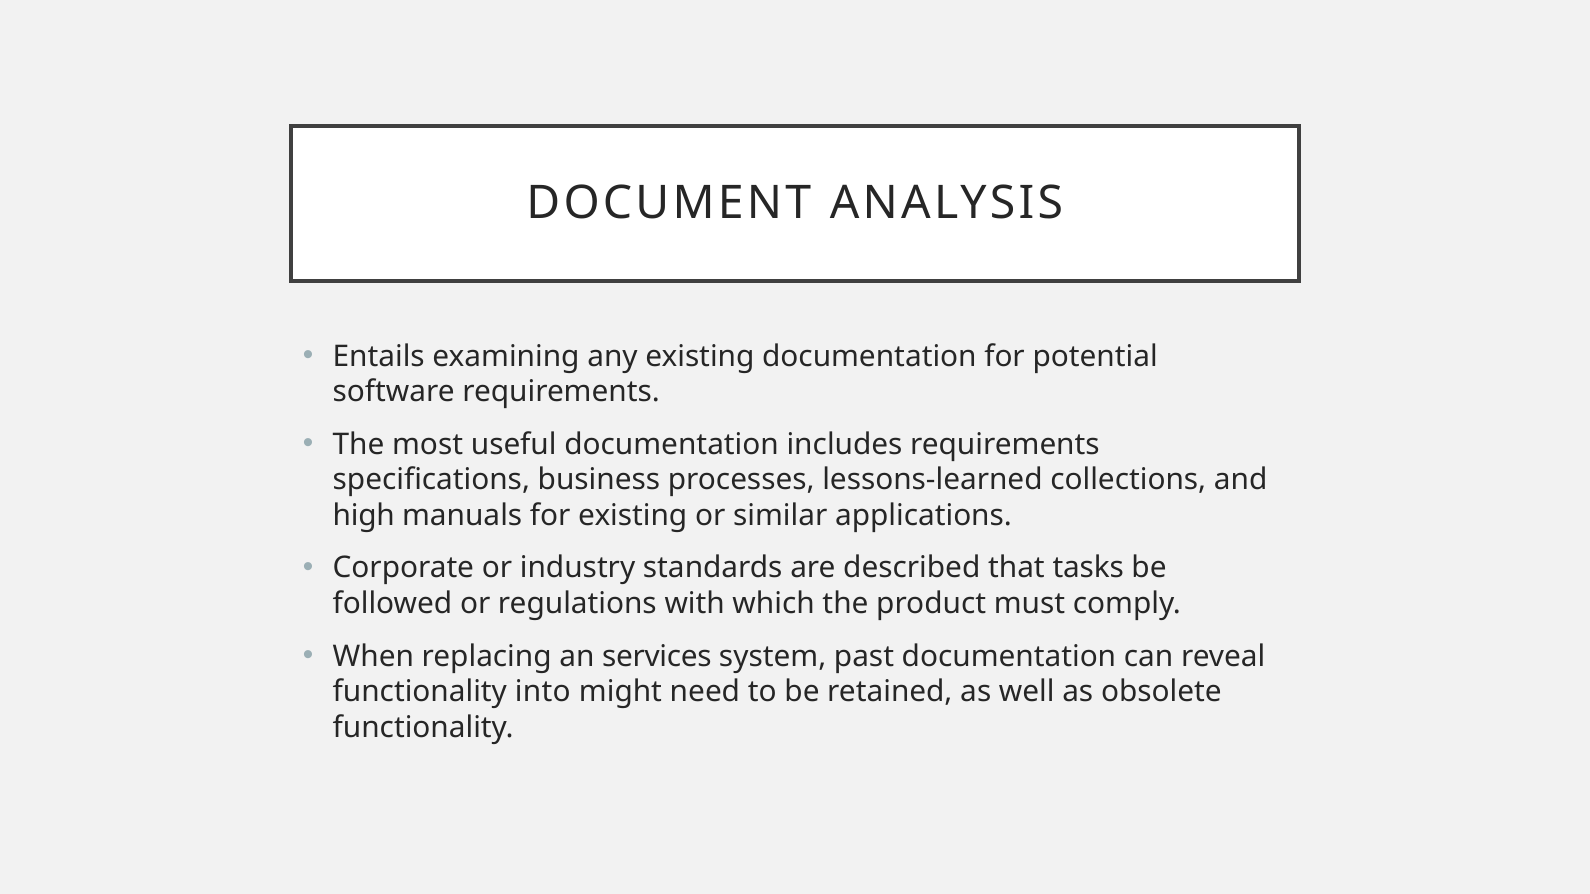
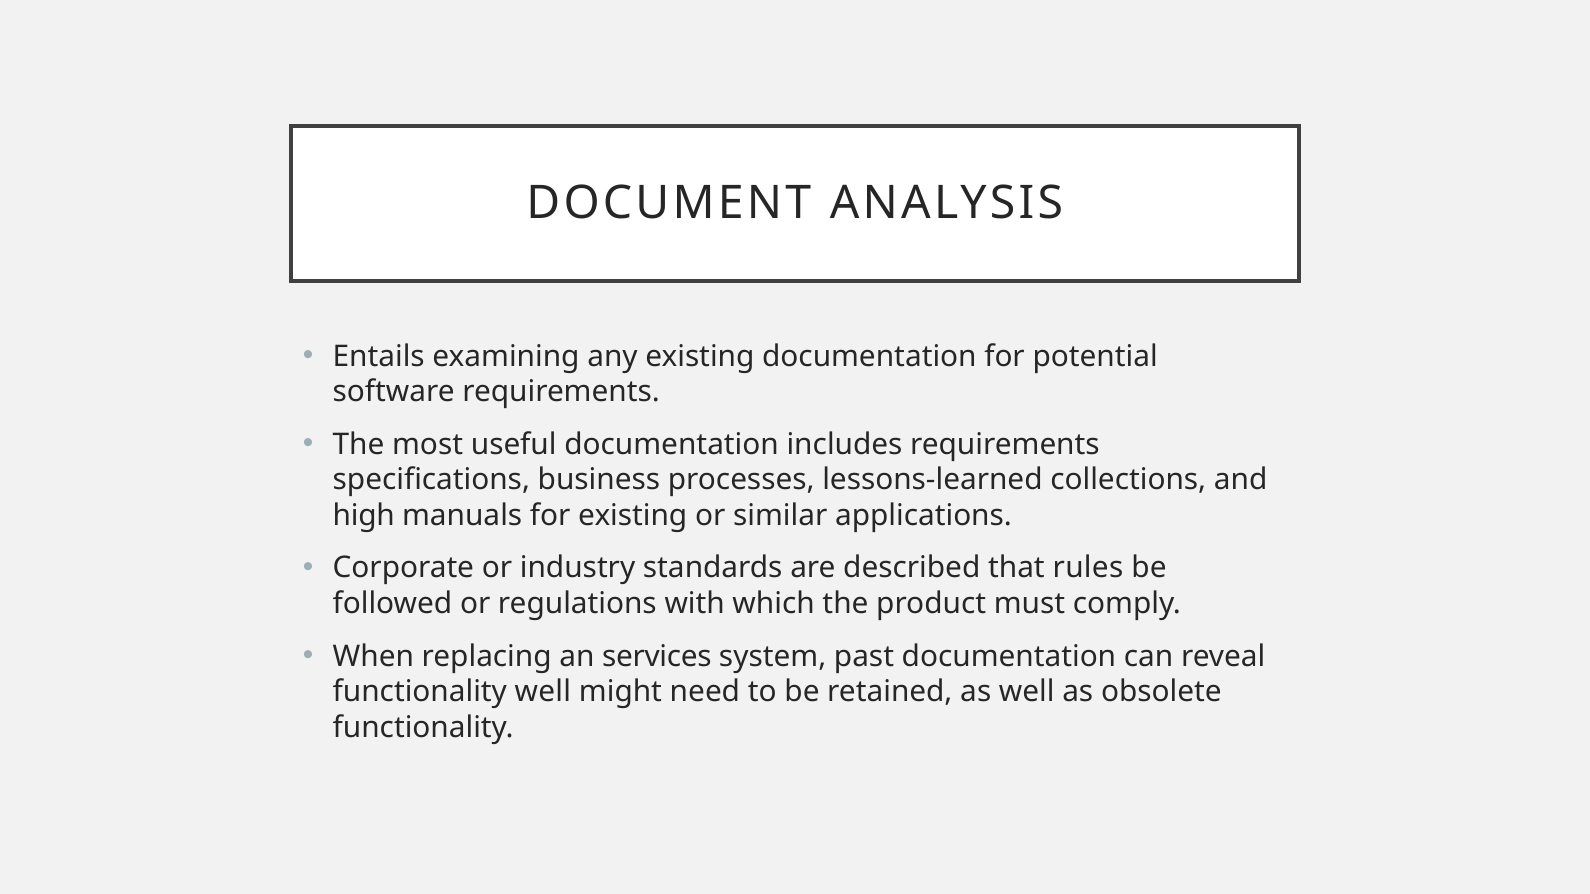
tasks: tasks -> rules (1088, 568)
functionality into: into -> well (543, 692)
